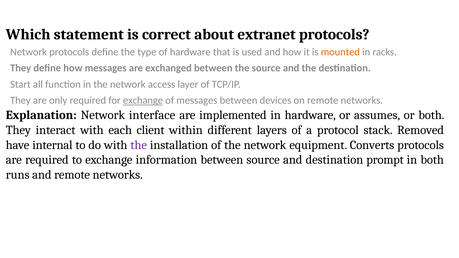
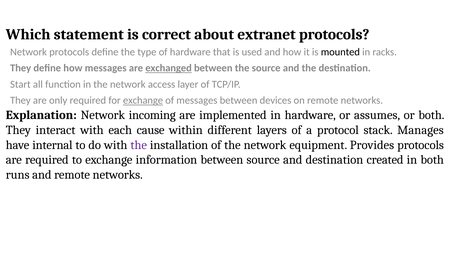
mounted colour: orange -> black (340, 52)
exchanged underline: none -> present (169, 68)
interface: interface -> incoming (152, 115)
client: client -> cause (151, 130)
Removed: Removed -> Manages (420, 130)
Converts: Converts -> Provides (372, 145)
prompt: prompt -> created (385, 160)
